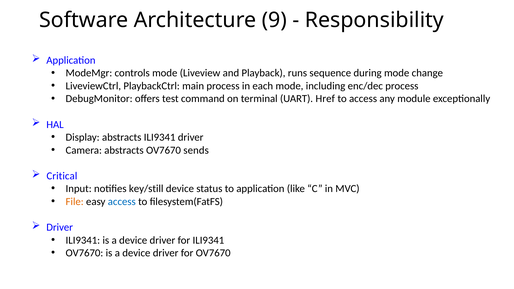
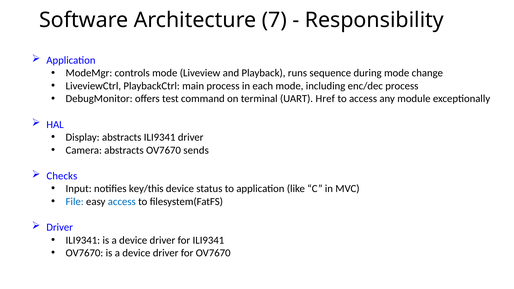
9: 9 -> 7 (274, 20)
Critical: Critical -> Checks (62, 176)
key/still: key/still -> key/this (146, 189)
File colour: orange -> blue (75, 202)
